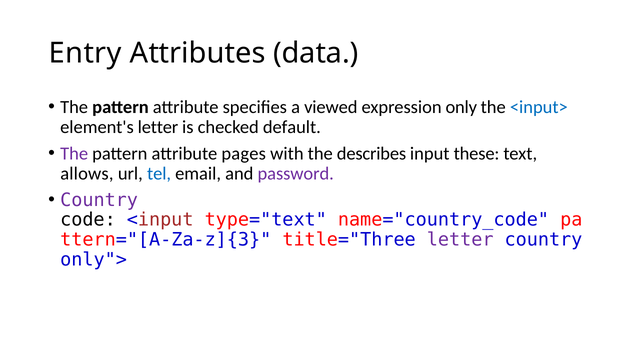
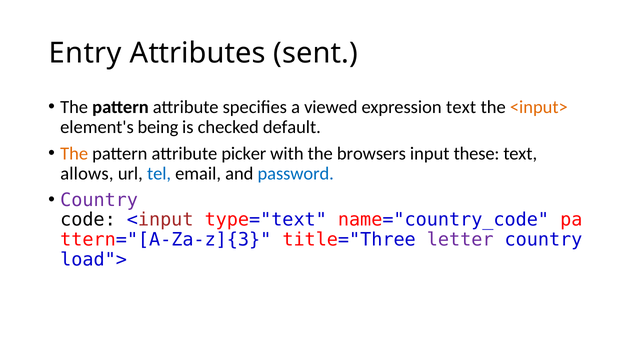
data: data -> sent (316, 53)
expression only: only -> text (461, 107)
<input> colour: blue -> orange (539, 107)
element's letter: letter -> being (158, 127)
The colour: purple -> orange (74, 154)
pages: pages -> picker (244, 154)
describes: describes -> browsers (371, 154)
password colour: purple -> blue (296, 174)
only">: only"> -> load"> (94, 260)
